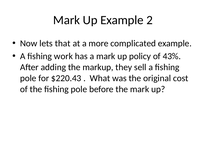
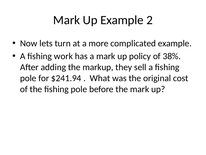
that: that -> turn (63, 43)
43%: 43% -> 38% (172, 56)
$220.43: $220.43 -> $241.94 (66, 78)
